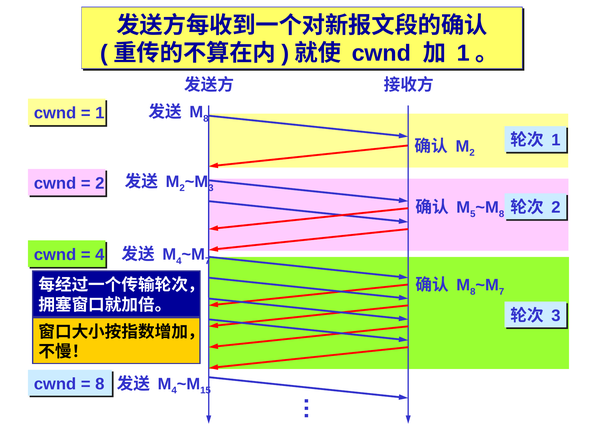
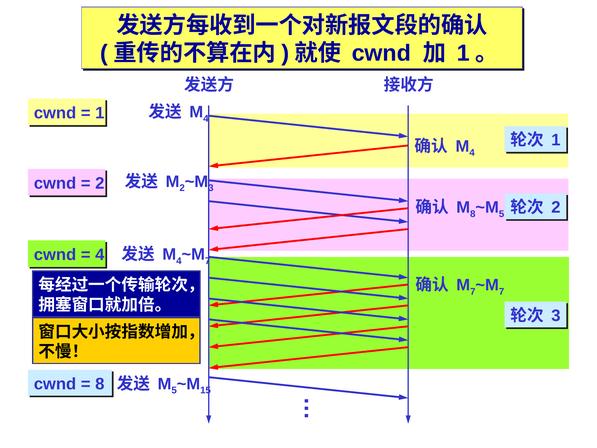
8: 8 -> 4 (206, 119)
2: 2 -> 4 (472, 153)
5: 5 -> 8 (473, 214)
8: 8 -> 5 (502, 214)
8: 8 -> 7 (473, 291)
4: 4 -> 5 (174, 390)
